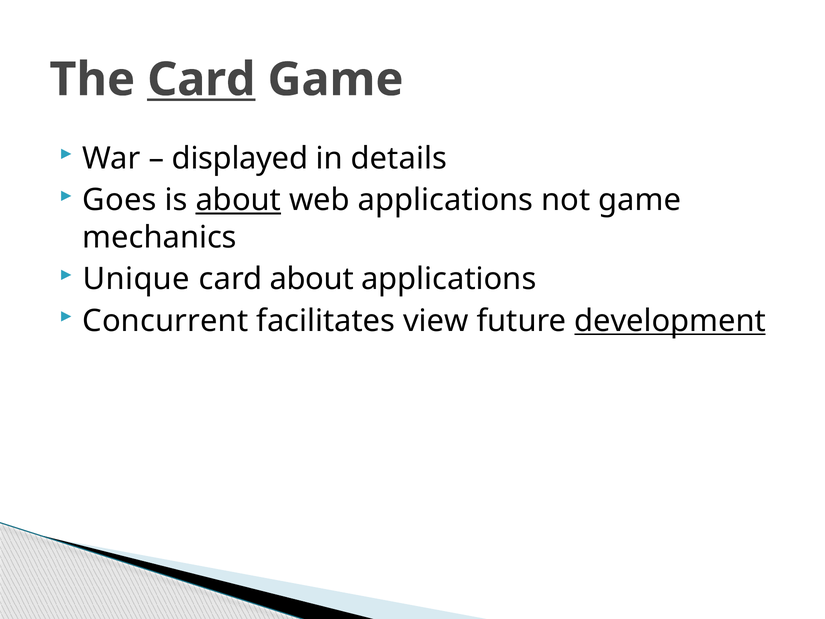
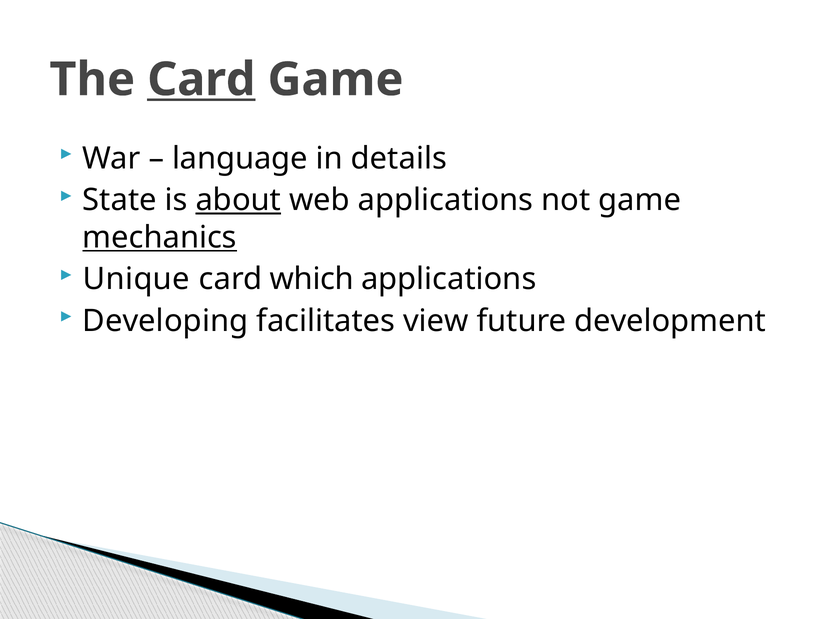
displayed: displayed -> language (240, 158)
Goes: Goes -> State (120, 200)
mechanics underline: none -> present (160, 237)
card about: about -> which (312, 279)
Concurrent: Concurrent -> Developing (165, 321)
development underline: present -> none (670, 321)
